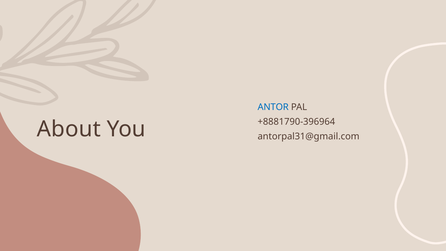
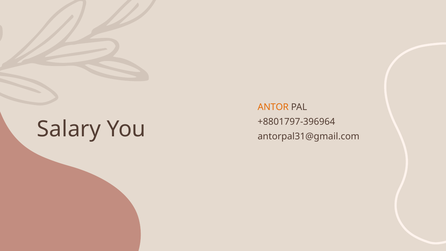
ANTOR colour: blue -> orange (273, 107)
+8881790-396964: +8881790-396964 -> +8801797-396964 (296, 122)
About: About -> Salary (69, 129)
